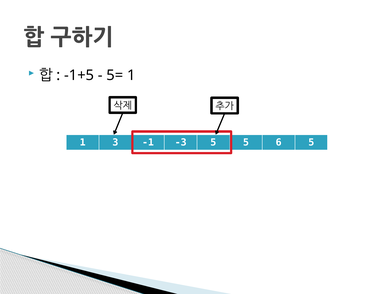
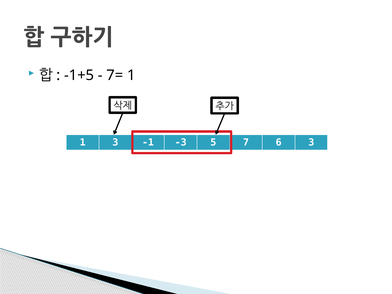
5=: 5= -> 7= (115, 75)
5 5: 5 -> 7 (246, 142)
6 5: 5 -> 3 (311, 142)
